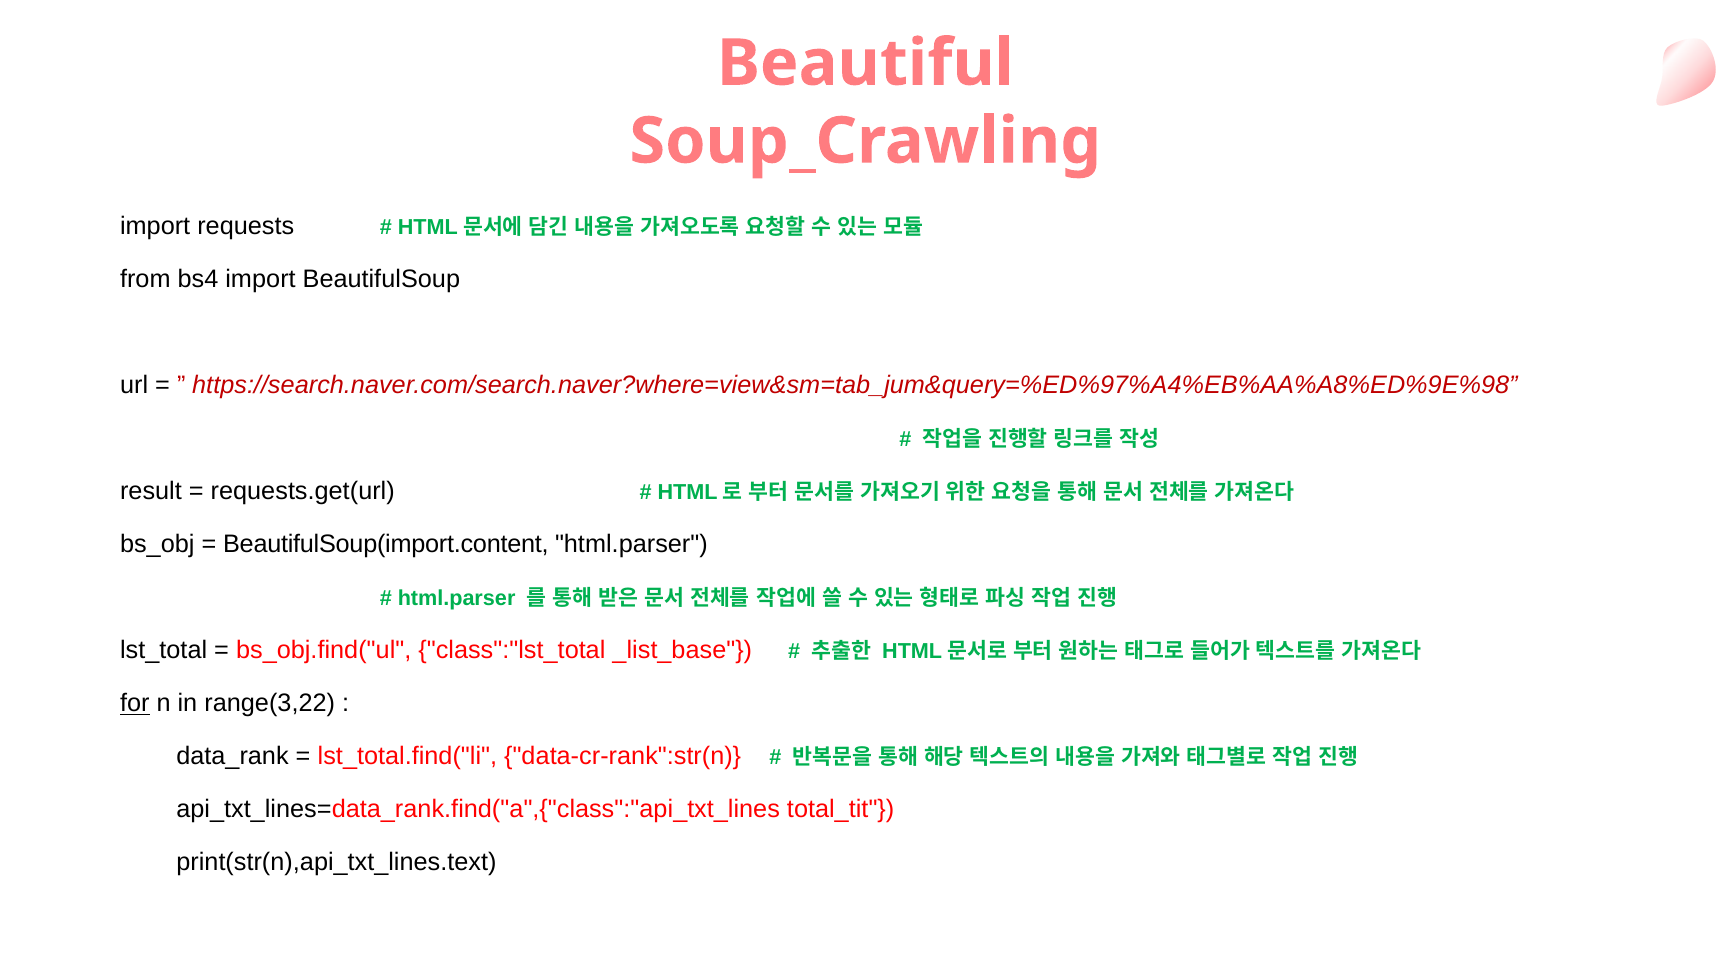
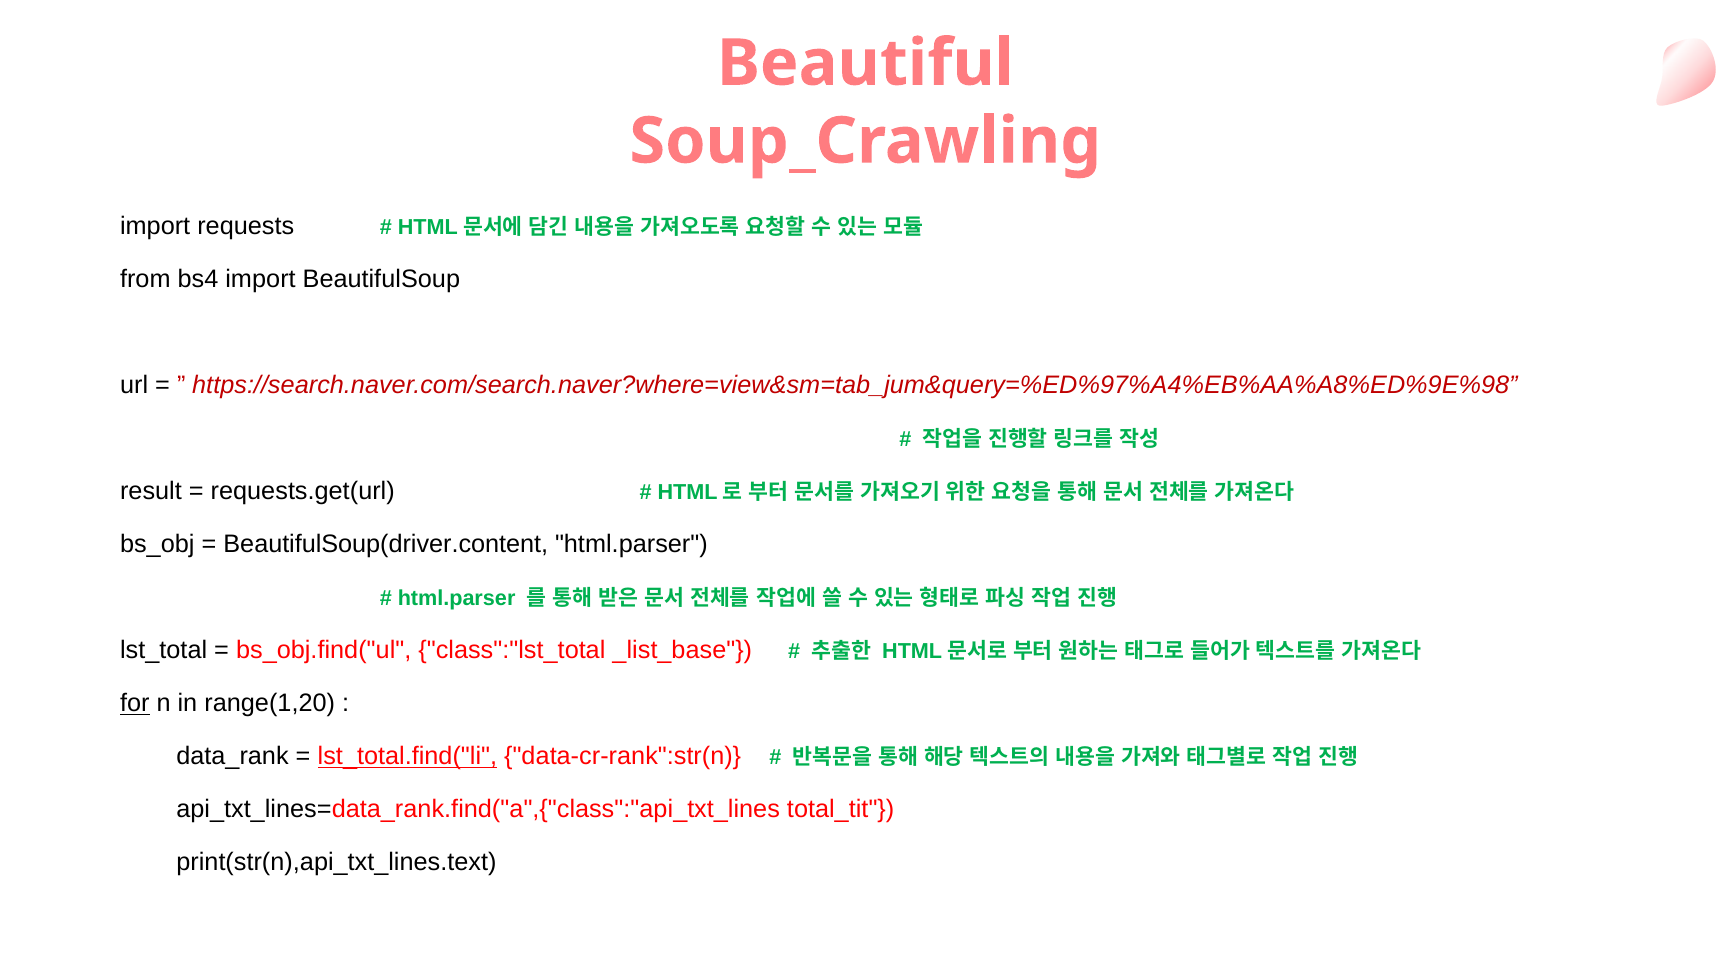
BeautifulSoup(import.content: BeautifulSoup(import.content -> BeautifulSoup(driver.content (386, 544)
range(3,22: range(3,22 -> range(1,20 (270, 703)
lst_total.find("li underline: none -> present (407, 756)
